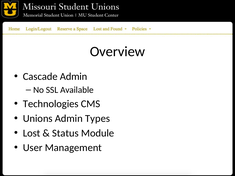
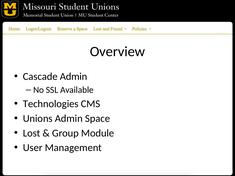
Types: Types -> Space (98, 119)
Status: Status -> Group (65, 133)
